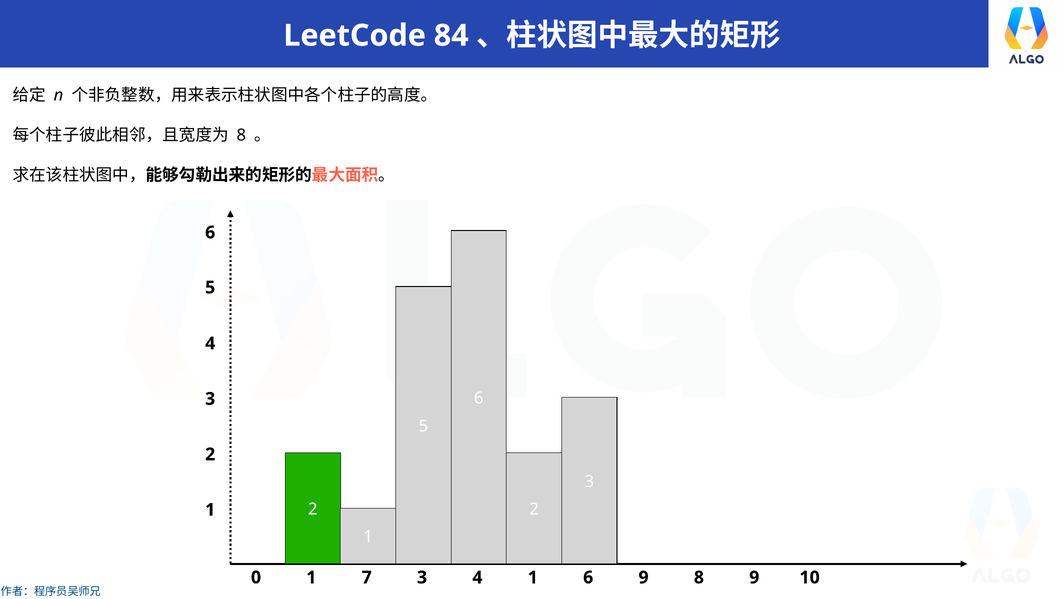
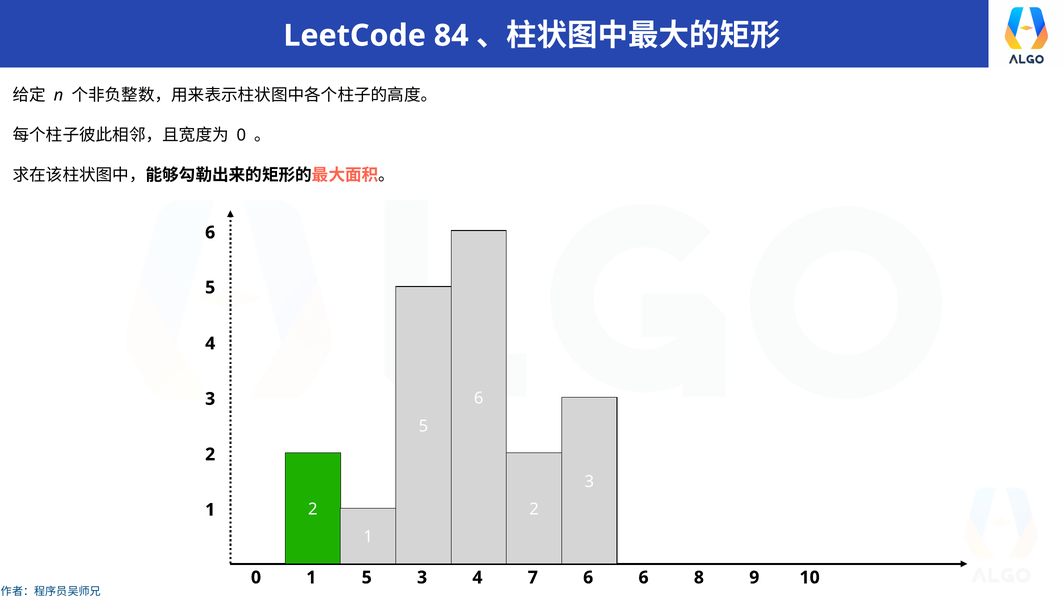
8: 8 -> 0 (241, 135)
0 1 7: 7 -> 5 (367, 577)
4 1: 1 -> 7 (533, 577)
6 9: 9 -> 6 (644, 577)
